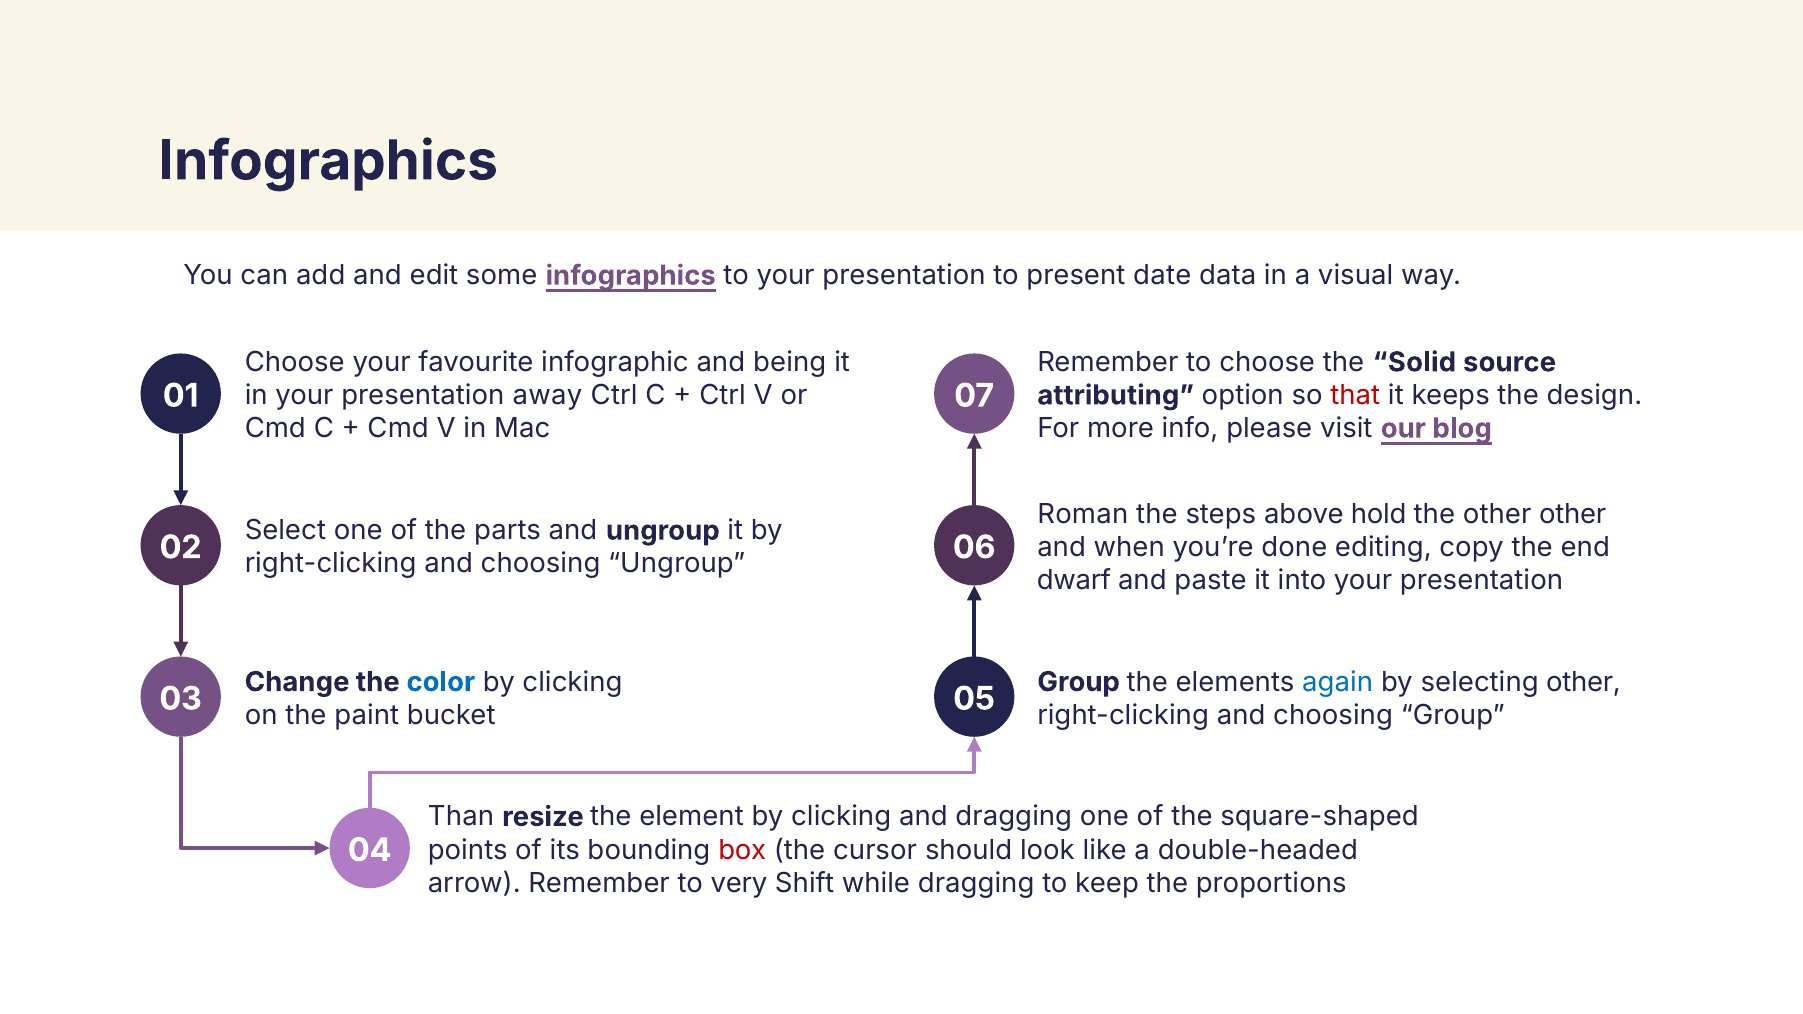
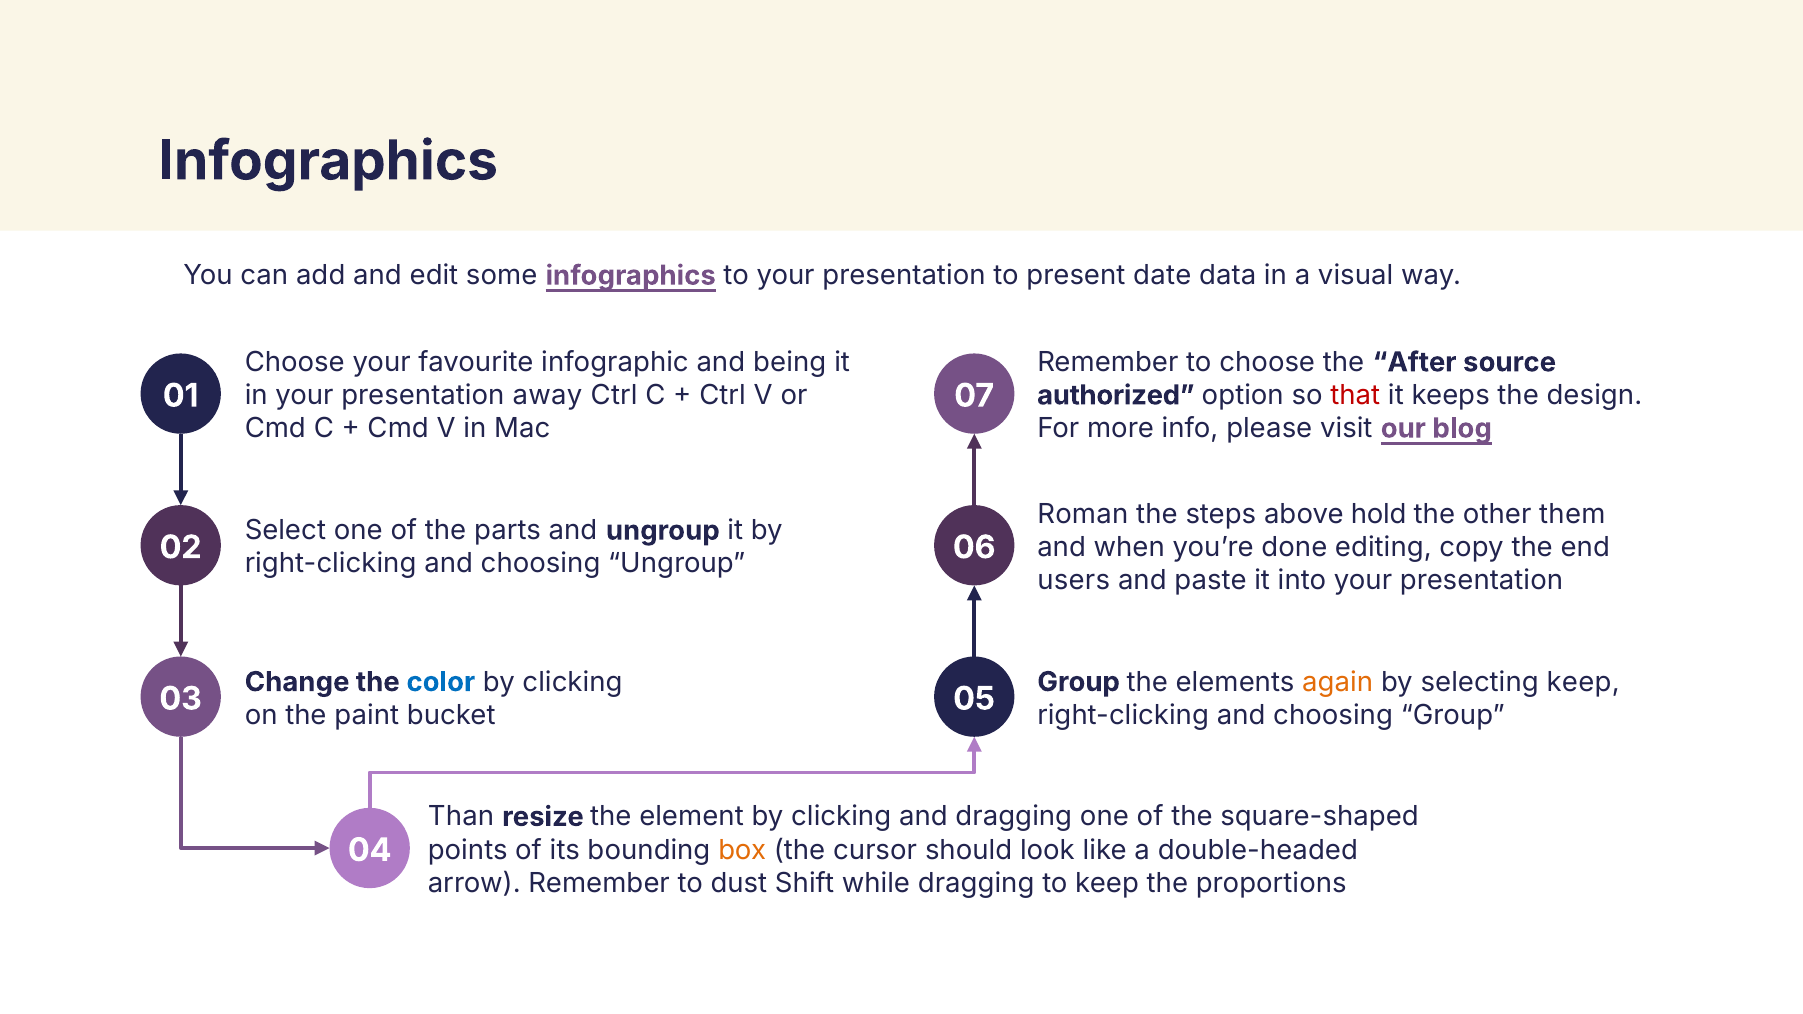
Solid: Solid -> After (1415, 362)
attributing: attributing -> authorized (1116, 395)
other other: other -> them (1572, 514)
dwarf: dwarf -> users (1074, 580)
again colour: blue -> orange (1338, 682)
selecting other: other -> keep (1583, 682)
box colour: red -> orange (742, 850)
very: very -> dust (739, 883)
